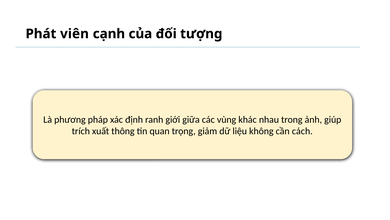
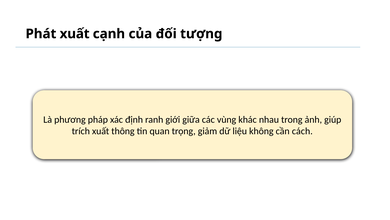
Phát viên: viên -> xuất (75, 34)
